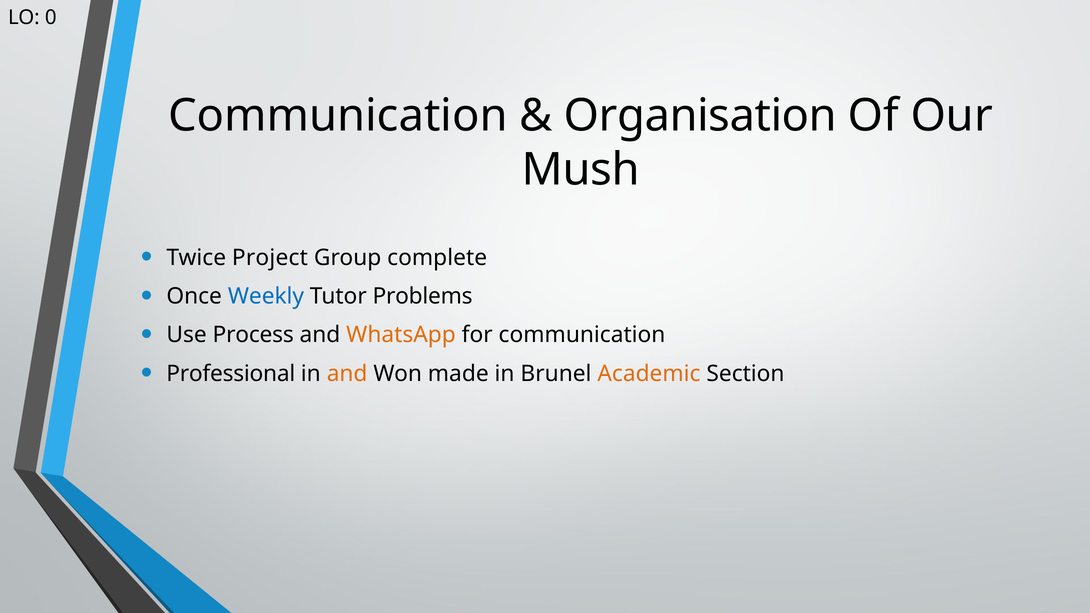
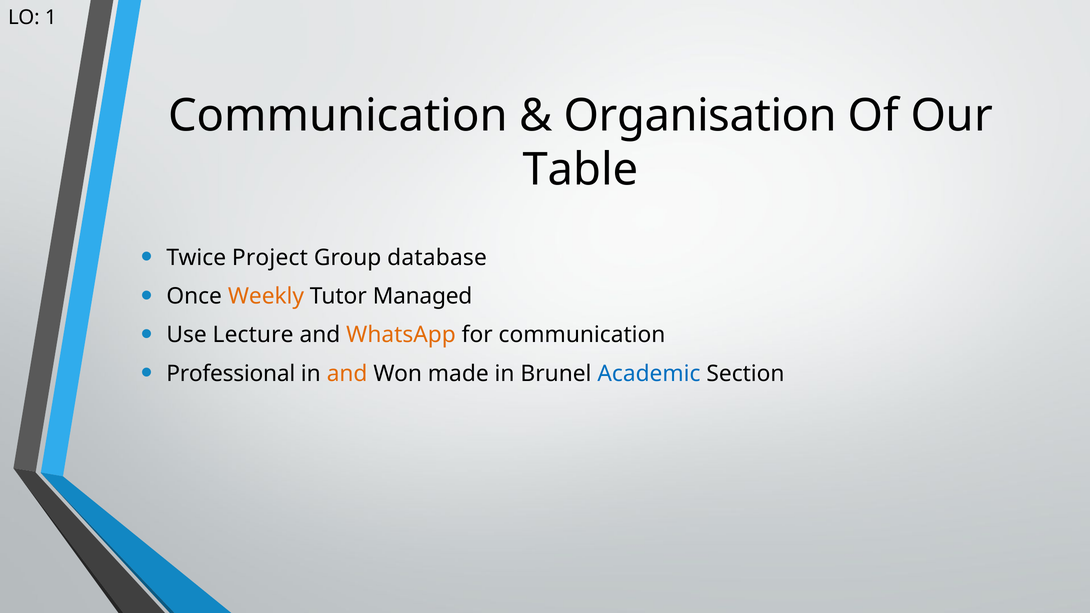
0: 0 -> 1 (51, 18)
Mush: Mush -> Table (581, 170)
complete: complete -> database (437, 258)
Weekly colour: blue -> orange (266, 296)
Problems: Problems -> Managed (423, 296)
Process: Process -> Lecture (253, 335)
Academic colour: orange -> blue (649, 374)
